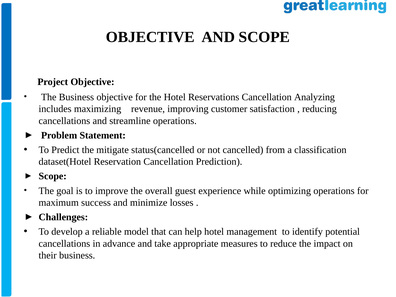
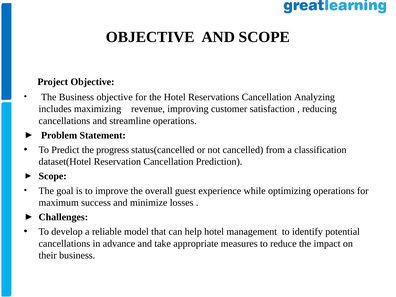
mitigate: mitigate -> progress (113, 150)
